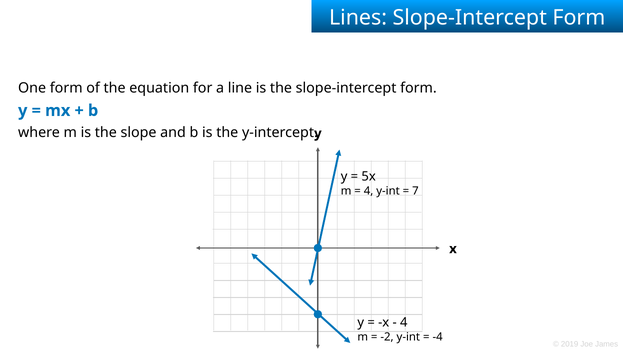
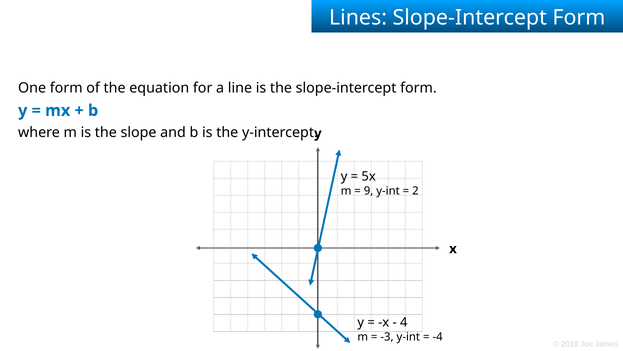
4: 4 -> 9 (369, 191)
7: 7 -> 2 (415, 191)
-2: -2 -> -3 (387, 337)
